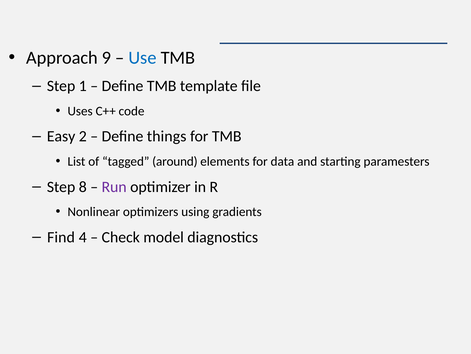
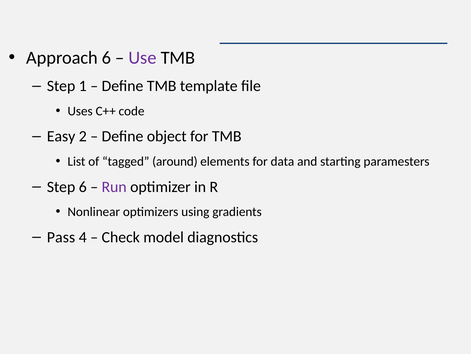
Approach 9: 9 -> 6 (107, 58)
Use colour: blue -> purple (143, 58)
things: things -> object (167, 136)
Step 8: 8 -> 6 (83, 186)
Find: Find -> Pass (61, 237)
